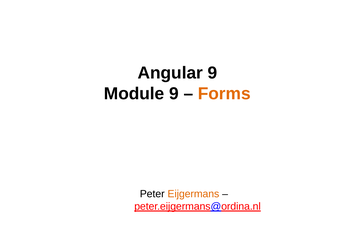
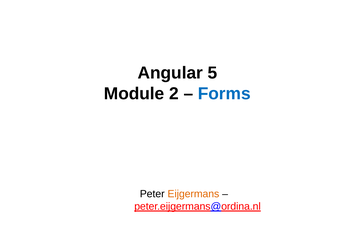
Angular 9: 9 -> 5 (212, 73)
Module 9: 9 -> 2 (174, 94)
Forms colour: orange -> blue (224, 94)
